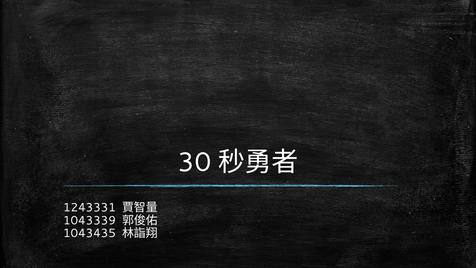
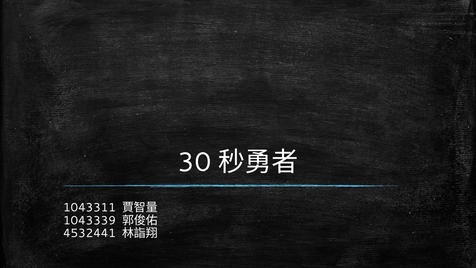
1243331: 1243331 -> 1043311 (89, 208)
1043435: 1043435 -> 4532441 (89, 233)
